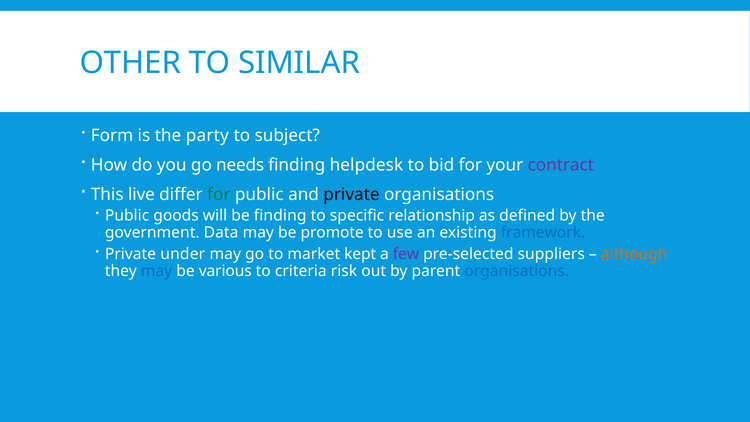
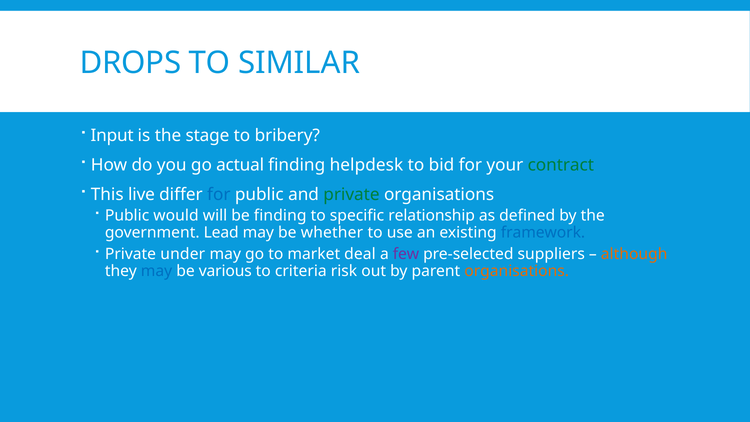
OTHER: OTHER -> DROPS (130, 63)
Form: Form -> Input (112, 136)
party: party -> stage (207, 136)
subject: subject -> bribery (287, 136)
needs: needs -> actual (240, 165)
contract colour: purple -> green (561, 165)
for colour: green -> blue (219, 195)
private colour: black -> green (351, 195)
goods: goods -> would (176, 216)
Data: Data -> Lead (221, 232)
promote: promote -> whether (332, 232)
kept: kept -> deal (360, 254)
organisations colour: blue -> orange (517, 271)
